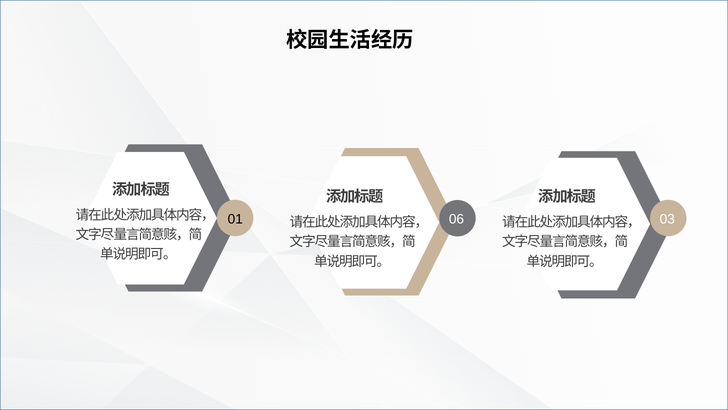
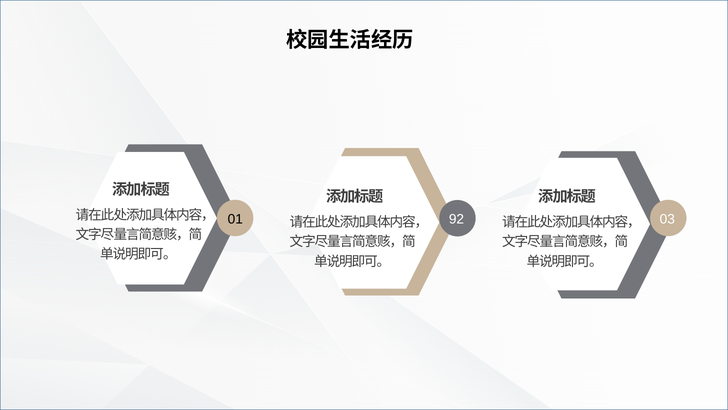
06: 06 -> 92 (456, 219)
